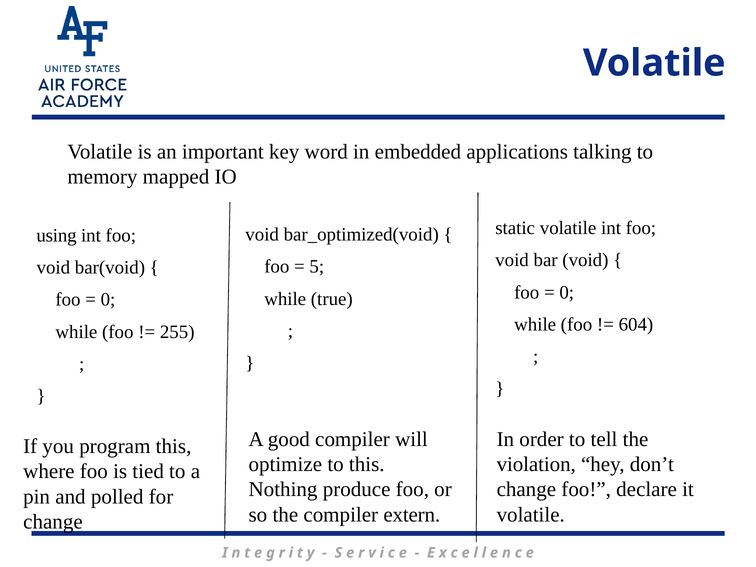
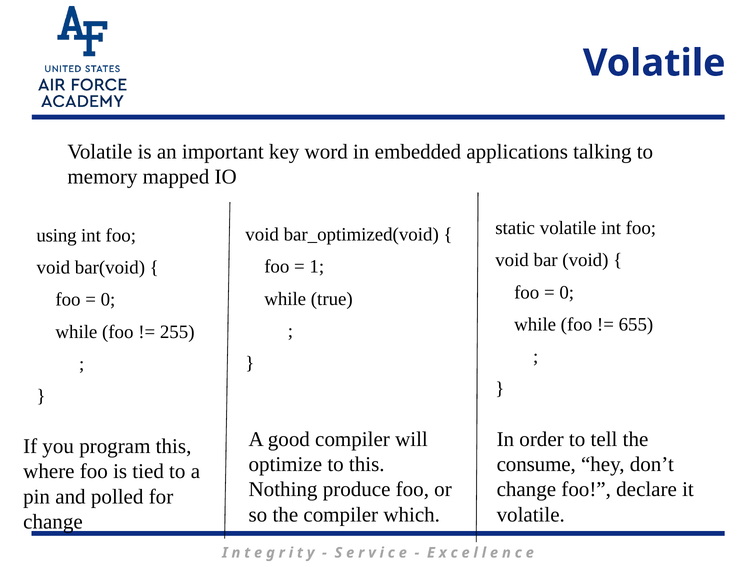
5: 5 -> 1 (317, 267)
604: 604 -> 655 (636, 324)
violation: violation -> consume (536, 464)
extern: extern -> which (412, 515)
